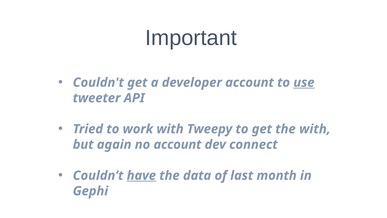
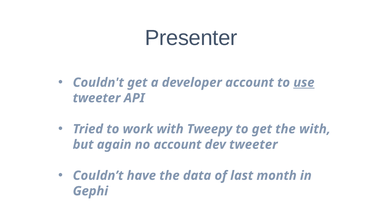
Important: Important -> Presenter (191, 38)
dev connect: connect -> tweeter (253, 144)
have underline: present -> none (141, 175)
